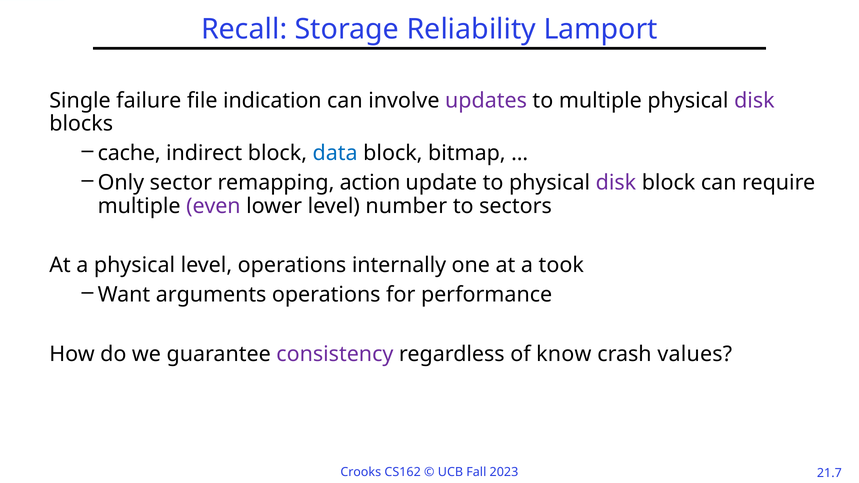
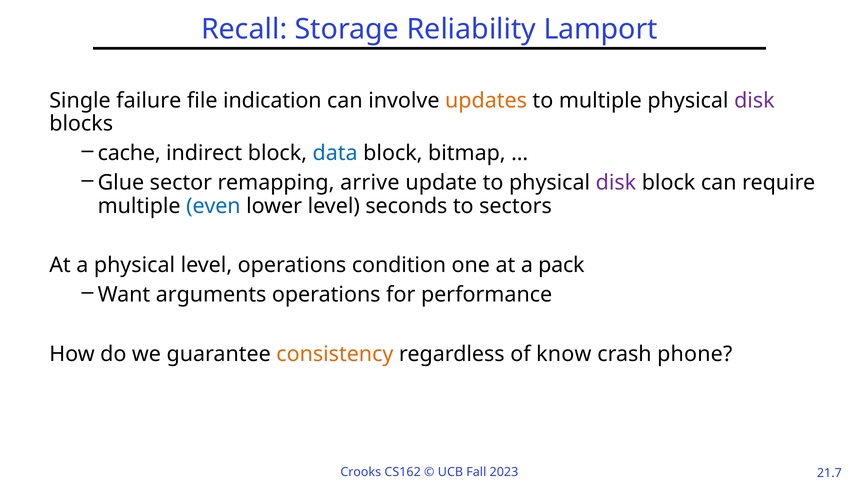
updates colour: purple -> orange (486, 101)
Only: Only -> Glue (121, 183)
action: action -> arrive (370, 183)
even colour: purple -> blue (213, 206)
number: number -> seconds (406, 206)
internally: internally -> condition (399, 265)
took: took -> pack (561, 265)
consistency colour: purple -> orange (335, 354)
values: values -> phone (695, 354)
